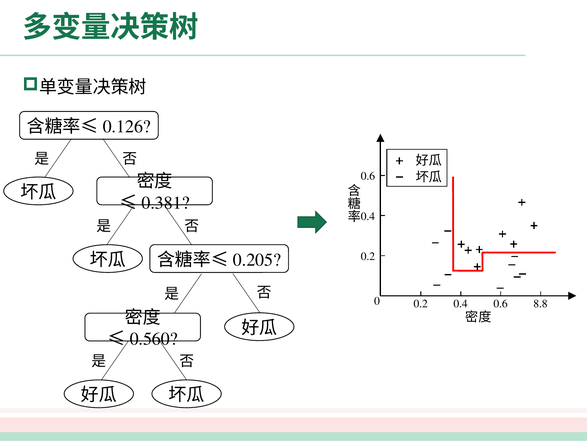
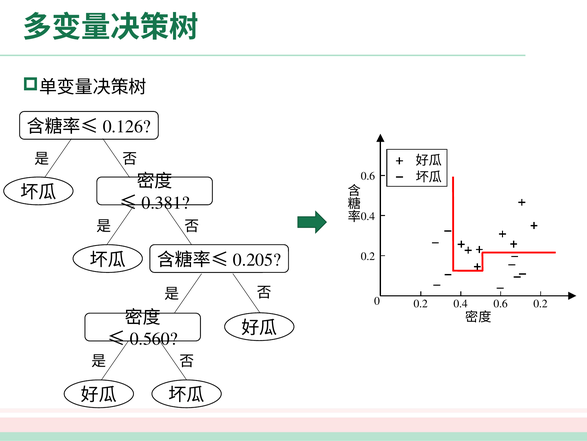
0.6 8.8: 8.8 -> 0.2 (541, 303)
